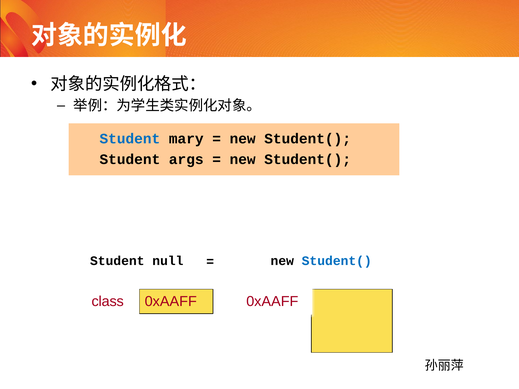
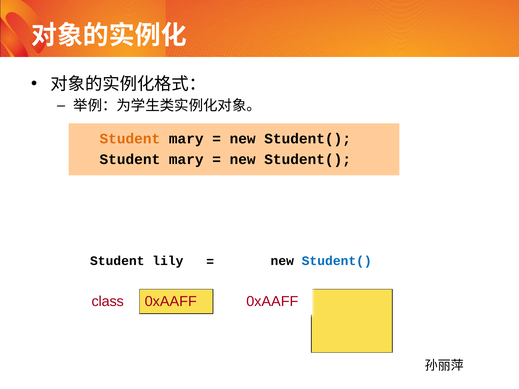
Student colour: blue -> orange (130, 139)
args: args -> mary (186, 160)
null: null -> lily (168, 261)
